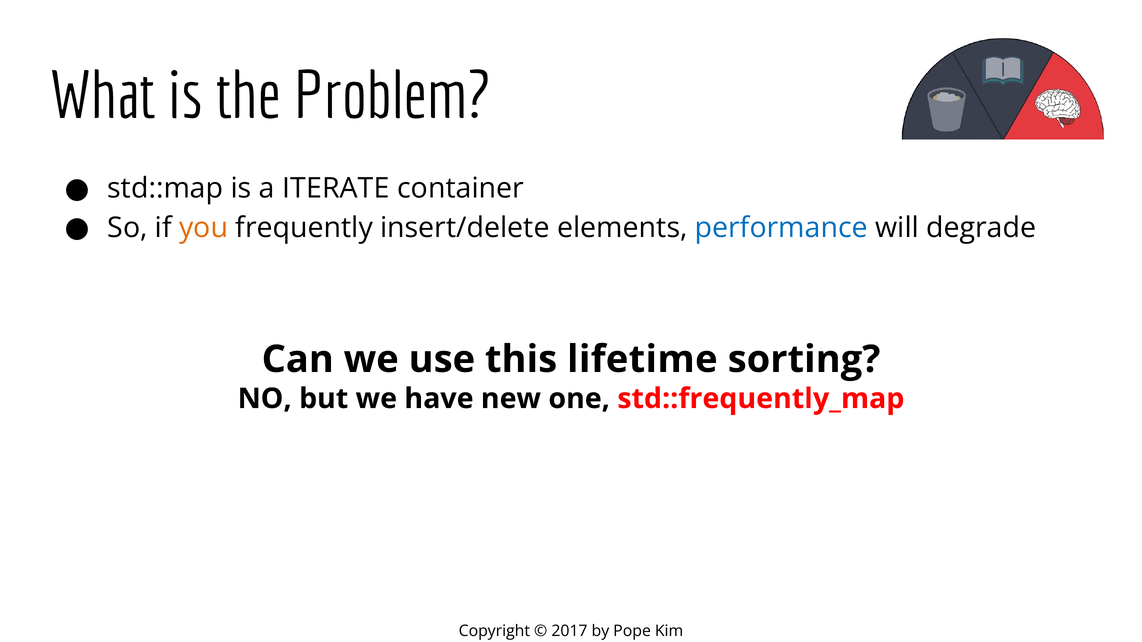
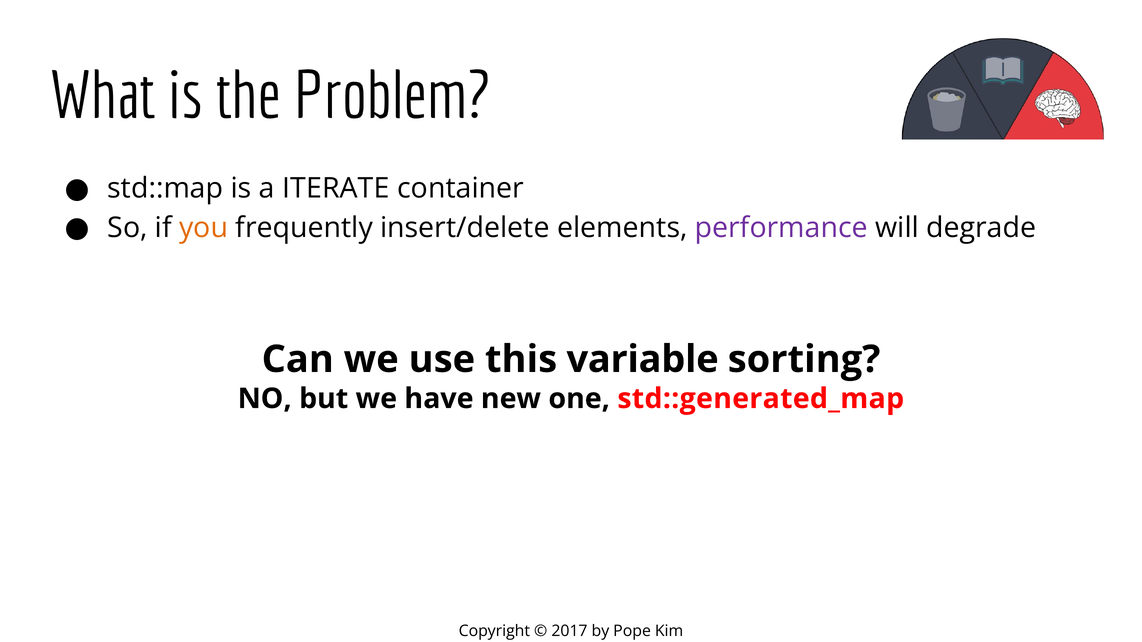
performance colour: blue -> purple (781, 228)
lifetime: lifetime -> variable (643, 360)
std::frequently_map: std::frequently_map -> std::generated_map (761, 399)
